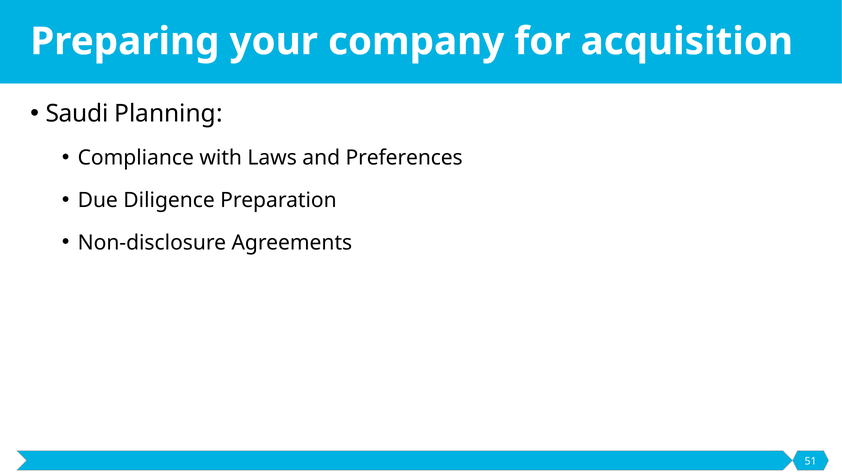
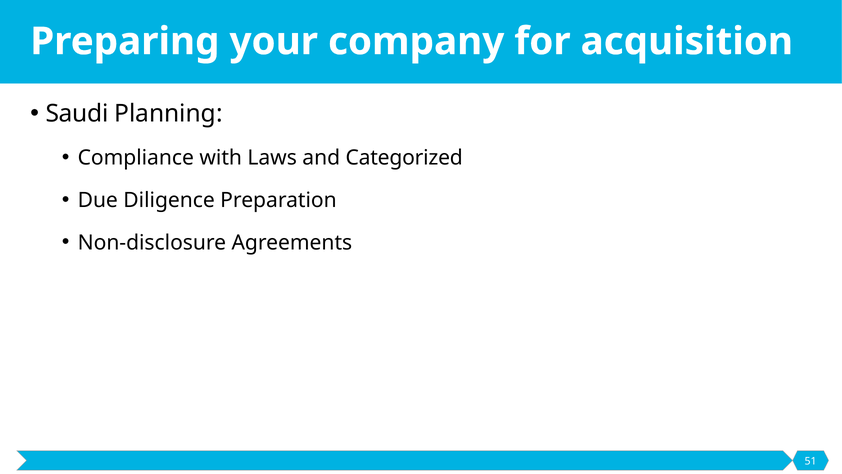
Preferences: Preferences -> Categorized (404, 158)
